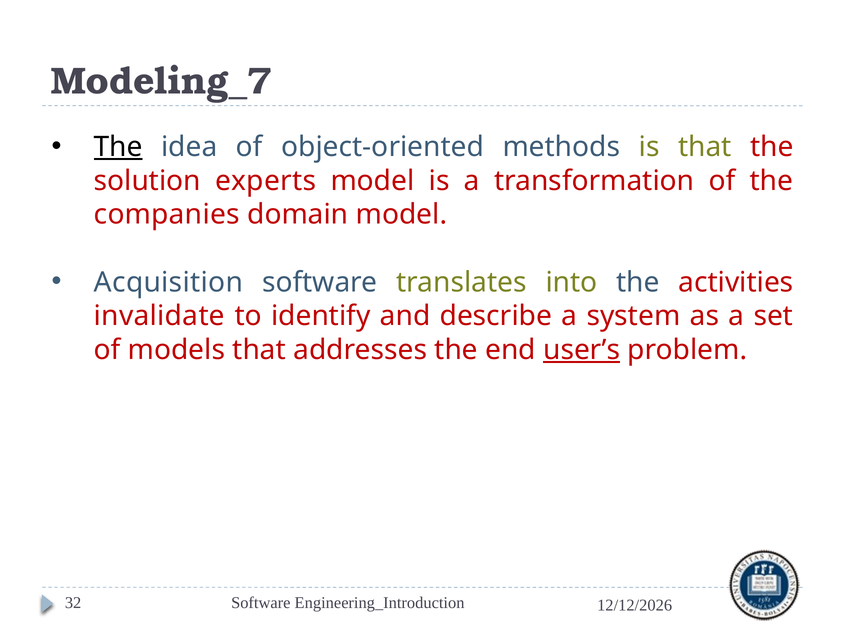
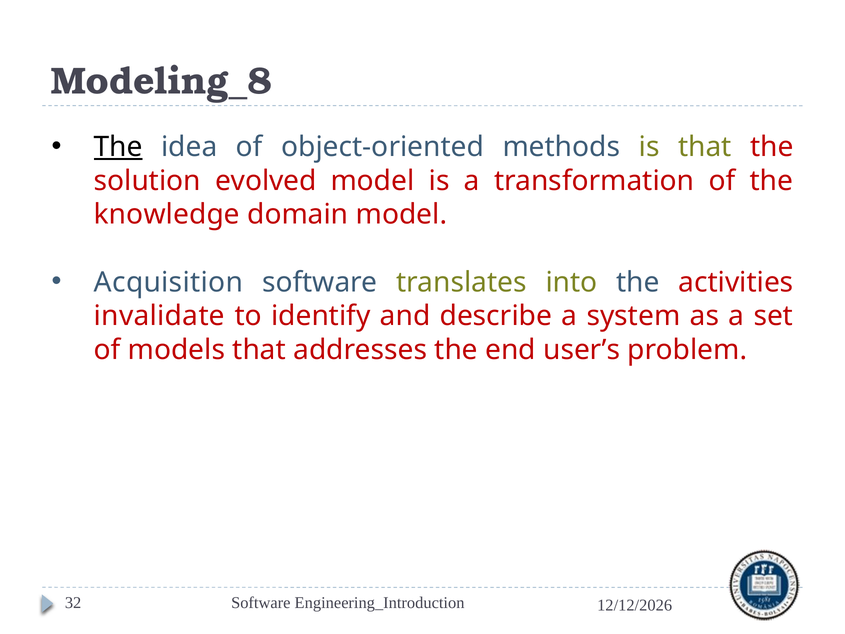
Modeling_7: Modeling_7 -> Modeling_8 (161, 82)
experts: experts -> evolved (266, 181)
companies: companies -> knowledge (167, 214)
user’s underline: present -> none (582, 350)
